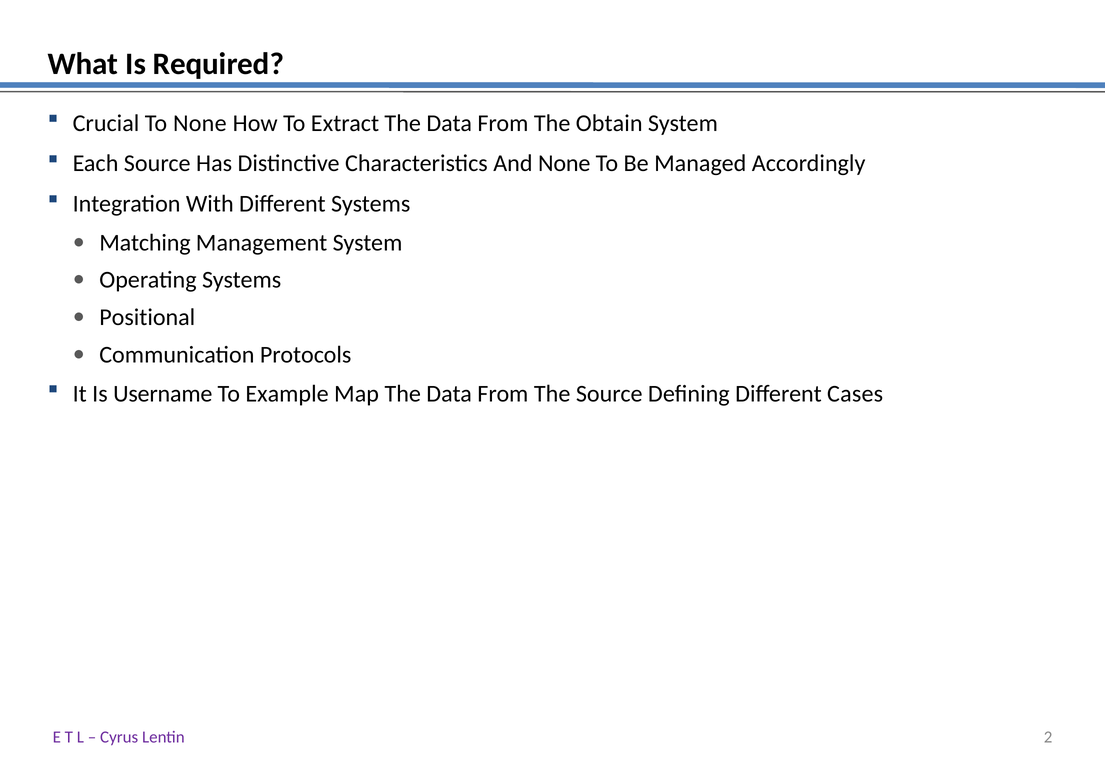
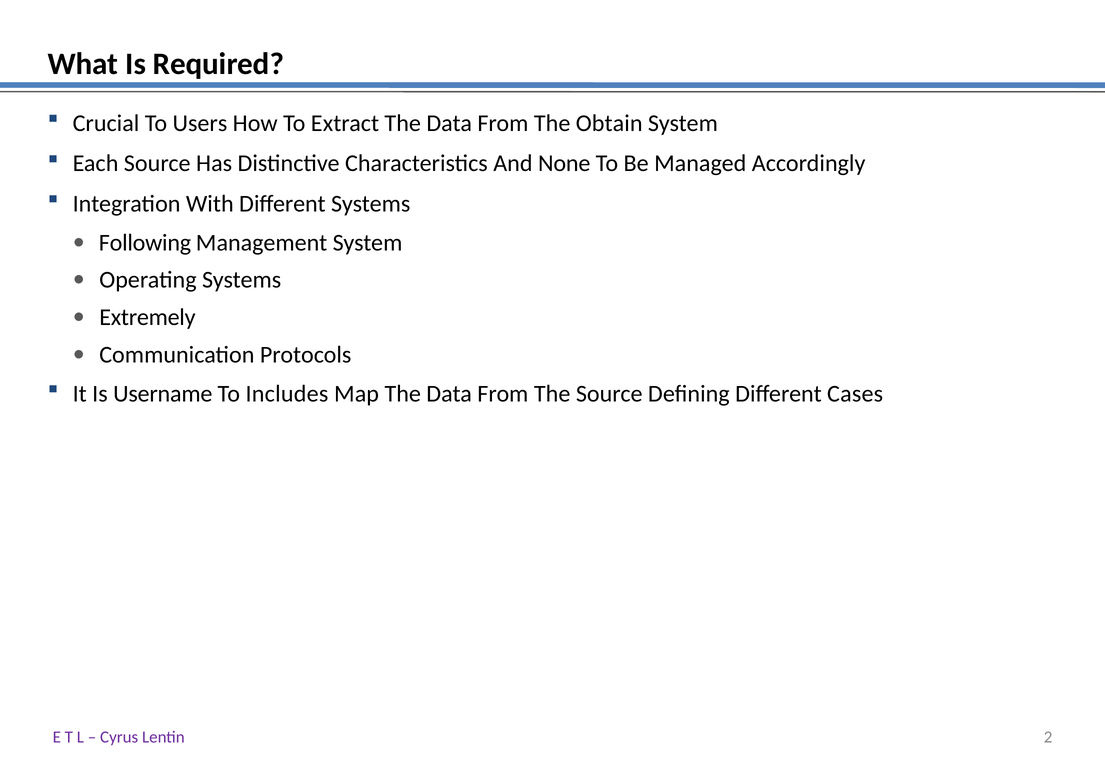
To None: None -> Users (200, 123)
Matching: Matching -> Following (145, 243)
Positional: Positional -> Extremely (147, 317)
Example: Example -> Includes (287, 394)
